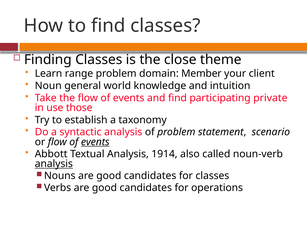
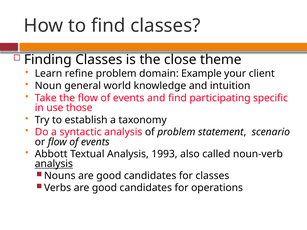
range: range -> refine (79, 74)
Member: Member -> Example (201, 74)
private: private -> specific (270, 98)
events underline: present -> none (95, 142)
1914: 1914 -> 1993 (164, 154)
